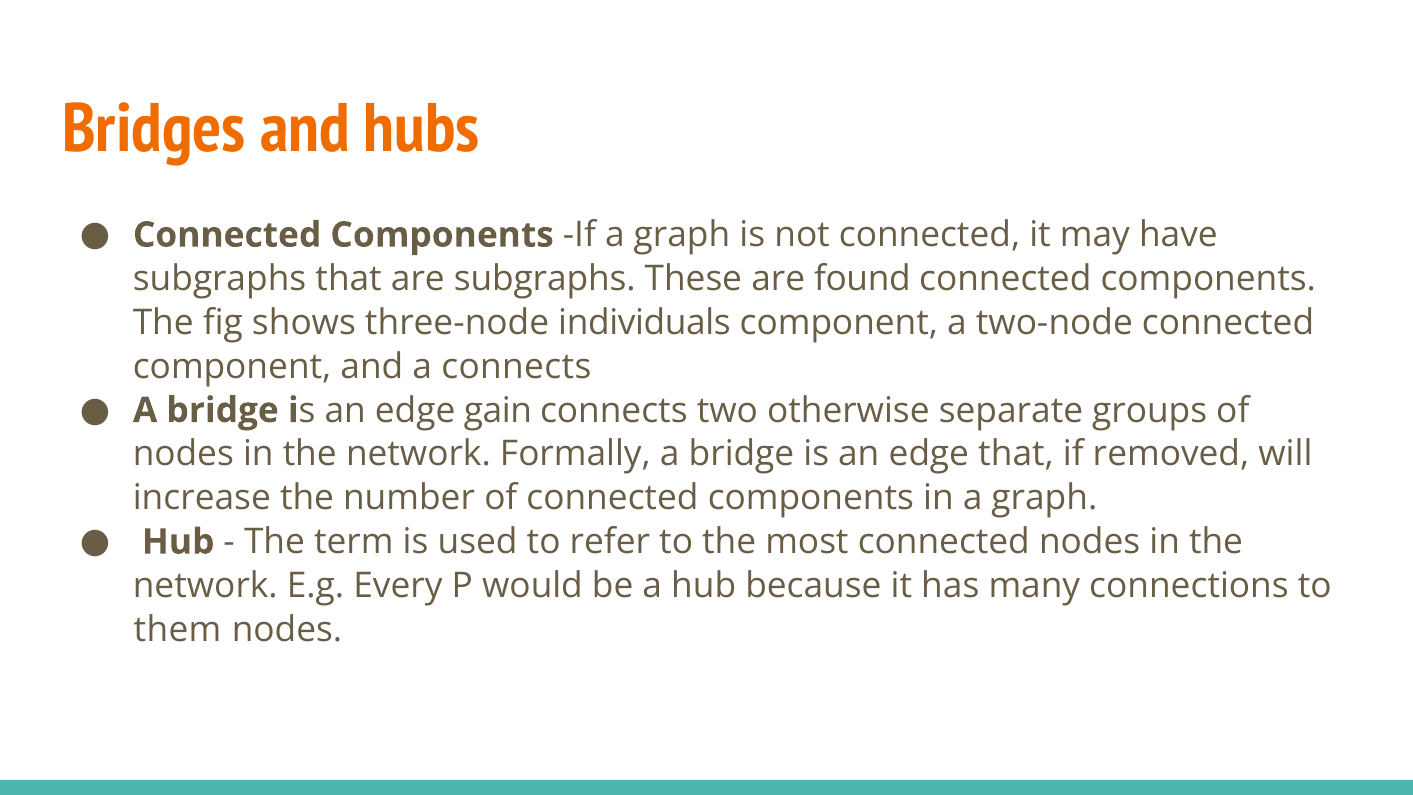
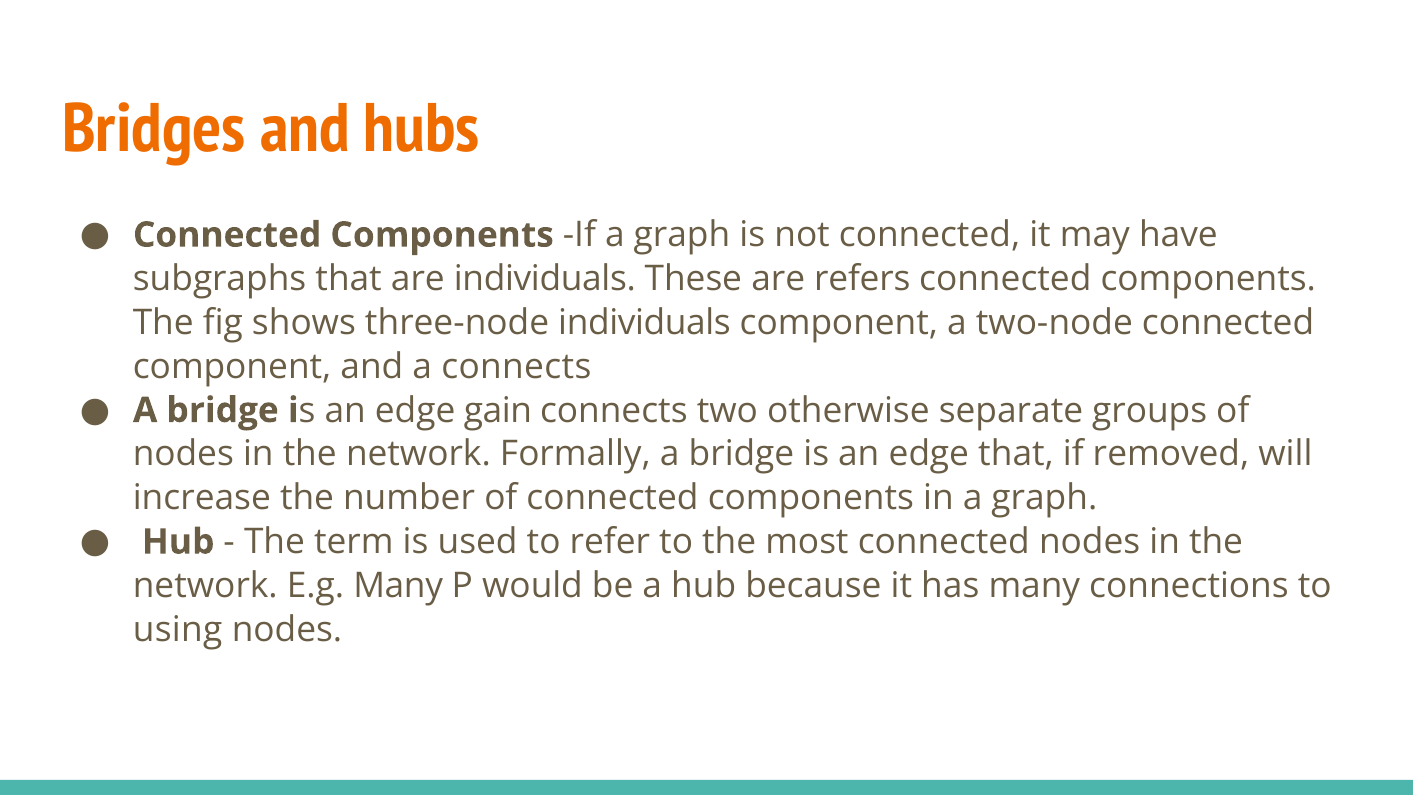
are subgraphs: subgraphs -> individuals (545, 279)
found: found -> refers (862, 279)
E.g Every: Every -> Many (398, 586)
them: them -> using (178, 629)
